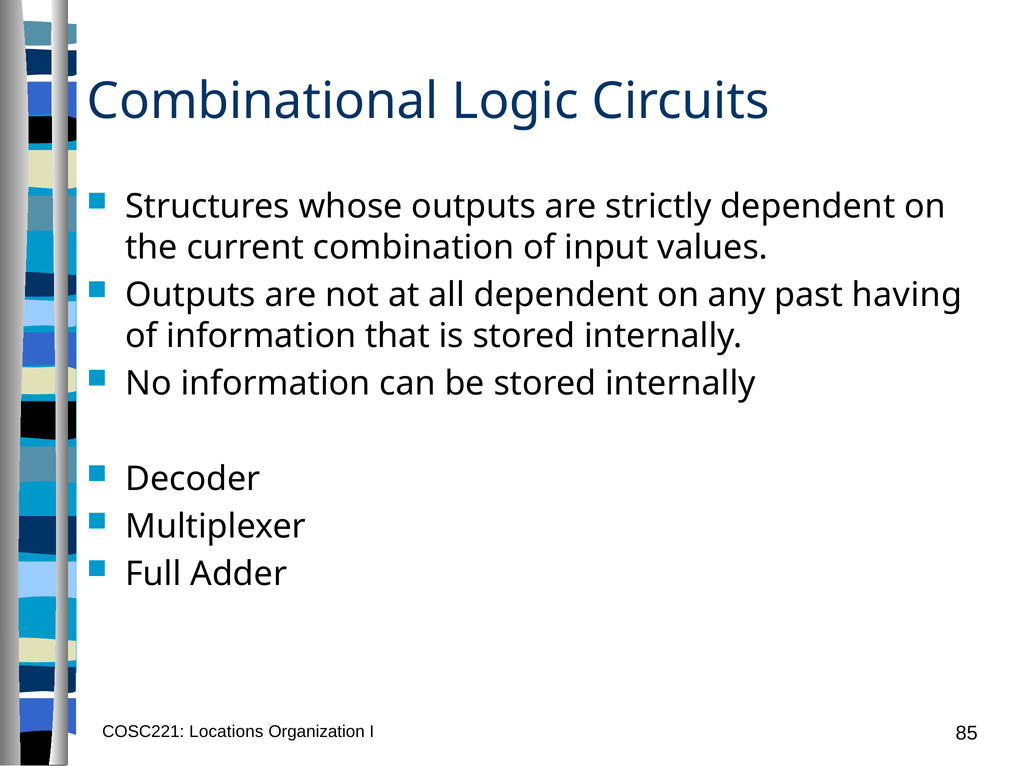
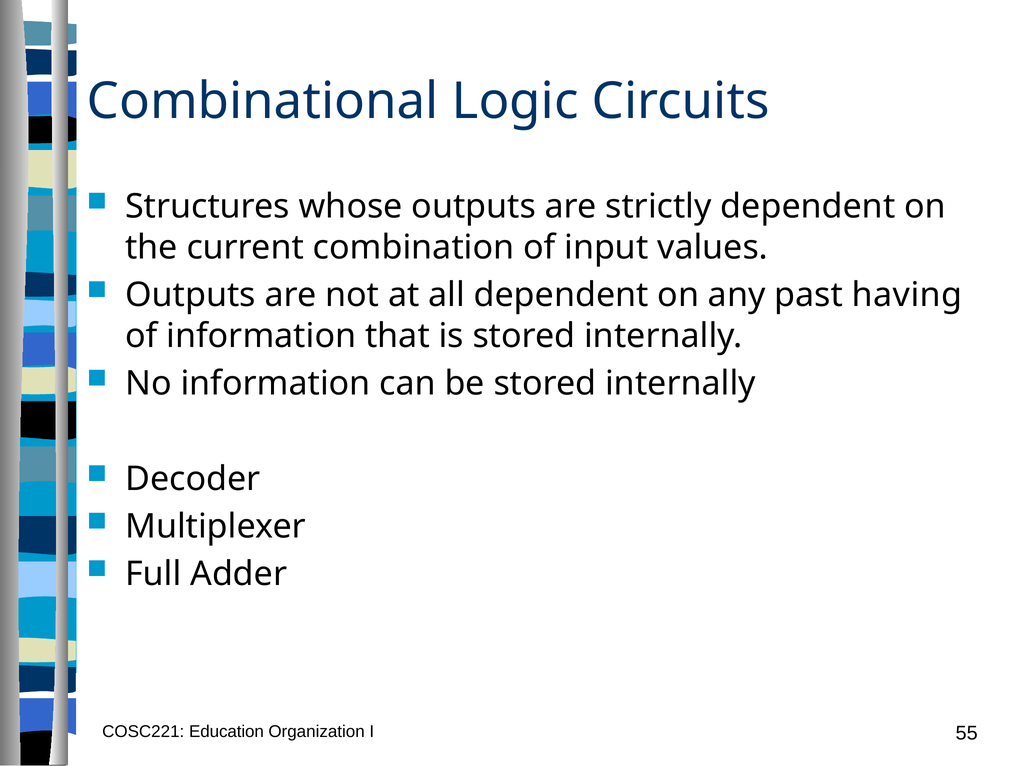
Locations: Locations -> Education (226, 732)
85: 85 -> 55 (967, 734)
